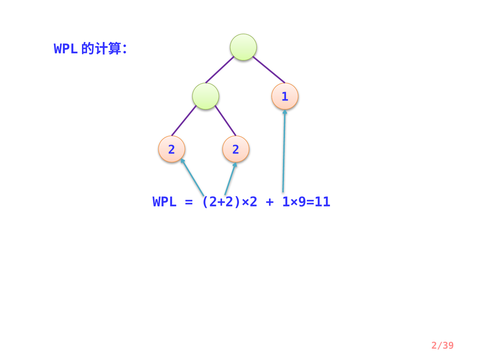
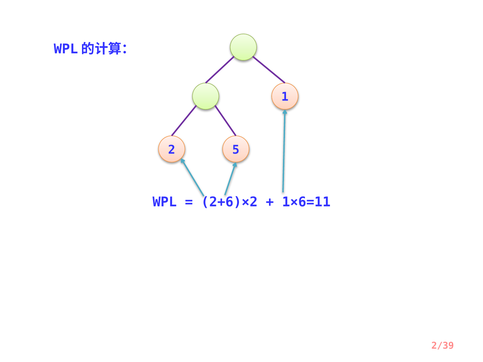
2 2: 2 -> 5 (236, 150)
2+2)×2: 2+2)×2 -> 2+6)×2 (229, 202)
1×9=11: 1×9=11 -> 1×6=11 (306, 202)
